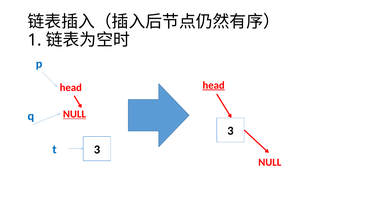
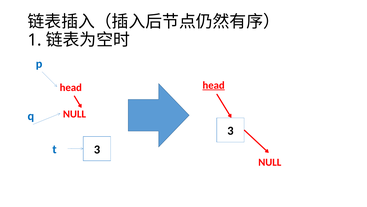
NULL underline: present -> none (74, 114)
